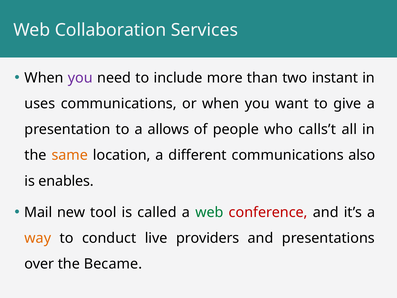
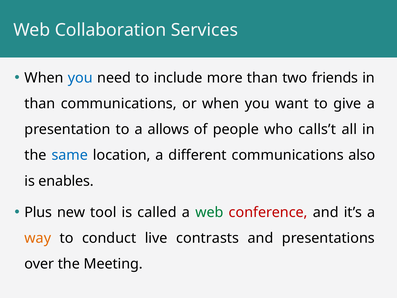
you colour: purple -> blue (80, 78)
instant: instant -> friends (335, 78)
uses: uses -> than (40, 104)
same colour: orange -> blue (70, 155)
Mail: Mail -> Plus (38, 212)
providers: providers -> contrasts (208, 238)
Became: Became -> Meeting (113, 264)
